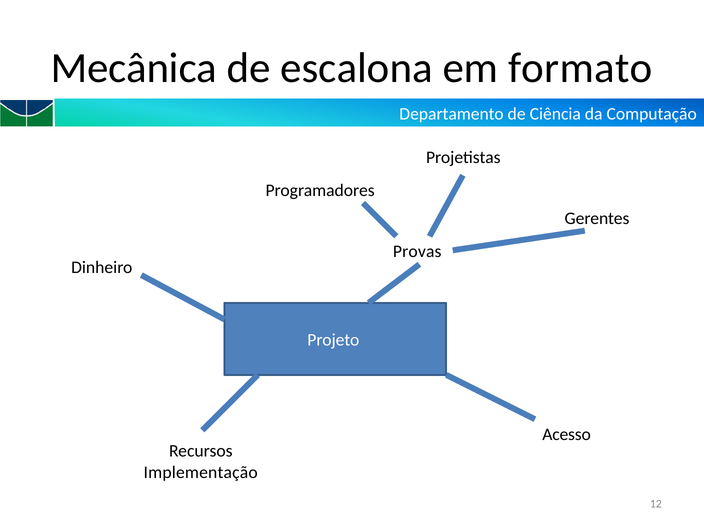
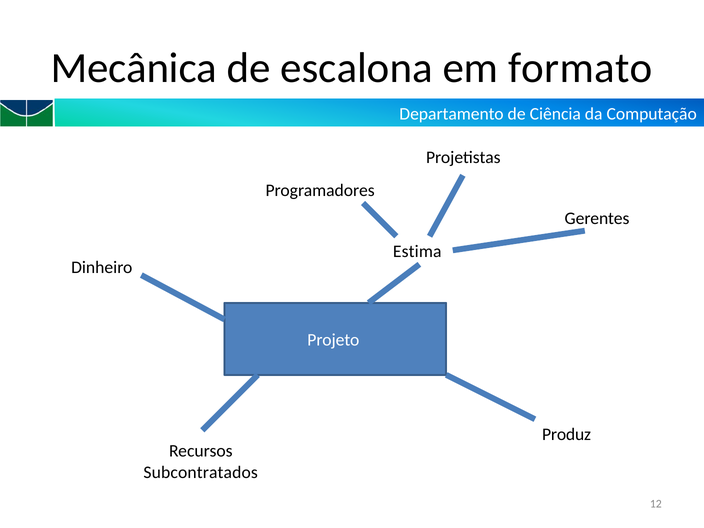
Provas: Provas -> Estima (417, 252)
Acesso: Acesso -> Produz (567, 434)
Implementação: Implementação -> Subcontratados (201, 472)
